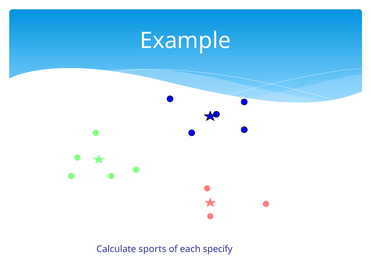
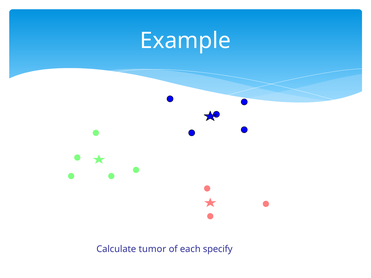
sports: sports -> tumor (152, 249)
